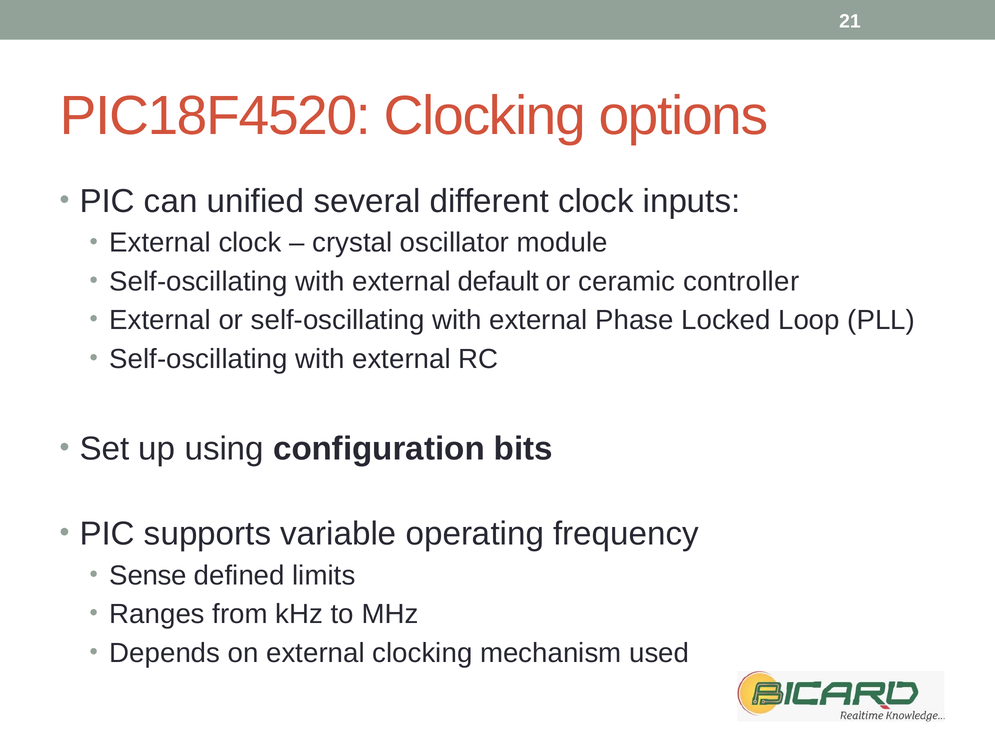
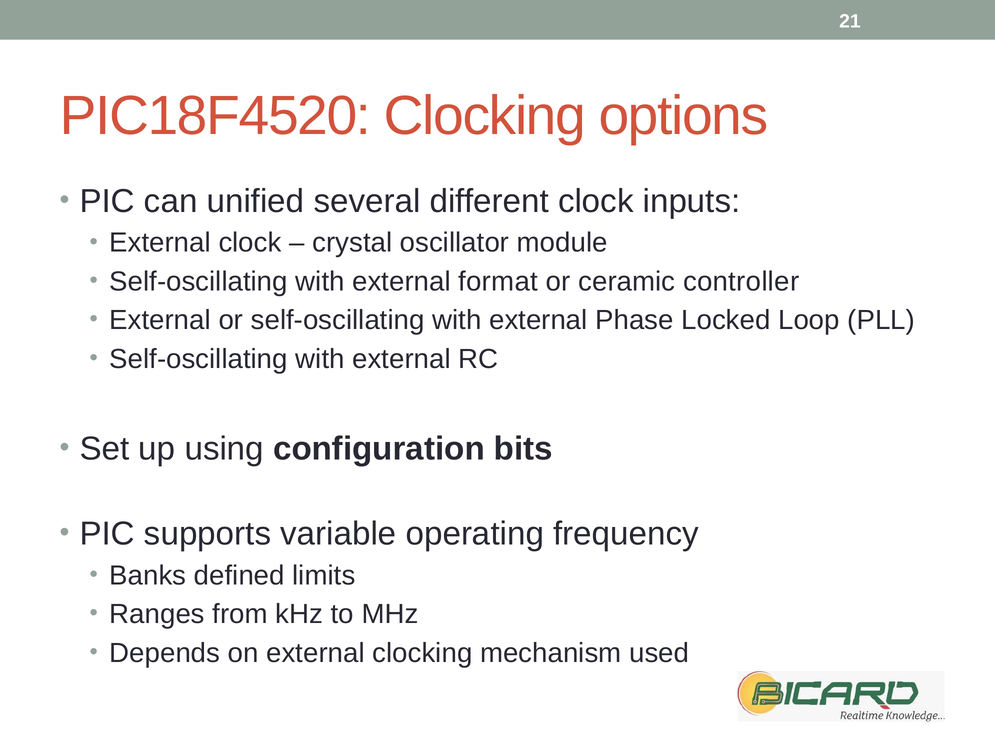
default: default -> format (498, 282)
Sense: Sense -> Banks (148, 576)
